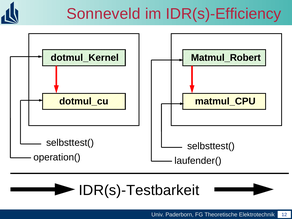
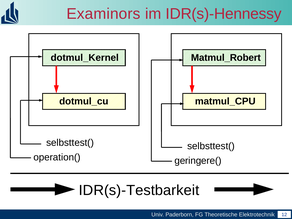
Sonneveld: Sonneveld -> Examinors (103, 14)
IDR(s)-Efficiency: IDR(s)-Efficiency -> IDR(s)-Hennessy (224, 14)
laufender(: laufender( -> geringere( (198, 161)
